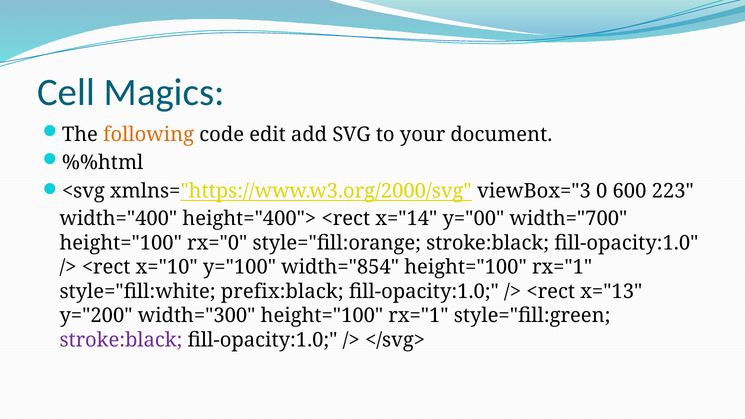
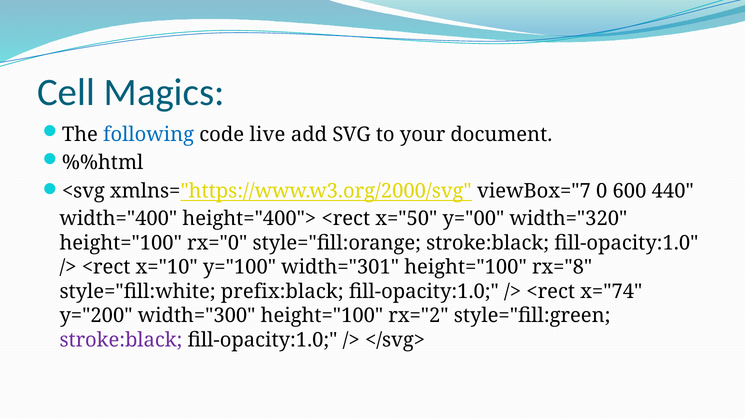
following colour: orange -> blue (149, 135)
edit: edit -> live (267, 135)
viewBox="3: viewBox="3 -> viewBox="7 (534, 191)
223: 223 -> 440 (673, 191)
x="14: x="14 -> x="50 (406, 219)
width="700: width="700 -> width="320 (568, 219)
width="854: width="854 -> width="301 (340, 267)
rx="1: rx="1 -> rx="8 (562, 267)
x="13: x="13 -> x="74 (611, 292)
width="300 height="100 rx="1: rx="1 -> rx="2 (418, 316)
